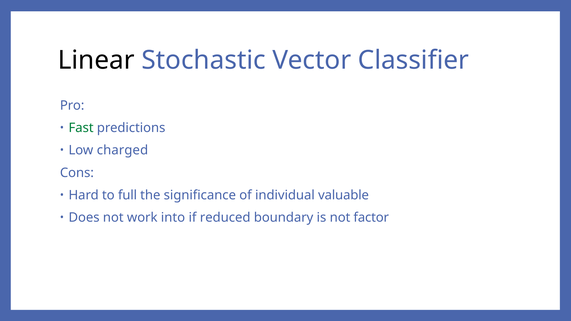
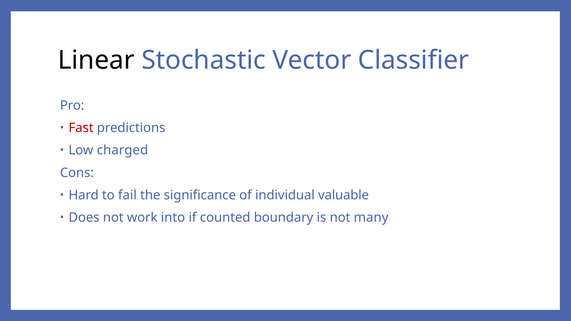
Fast colour: green -> red (81, 128)
full: full -> fail (127, 195)
reduced: reduced -> counted (225, 218)
factor: factor -> many (371, 218)
